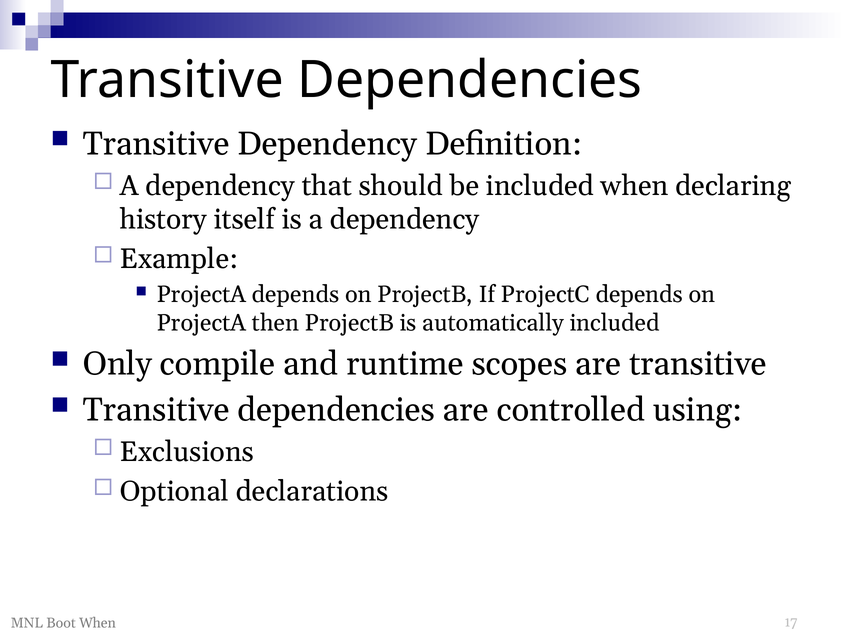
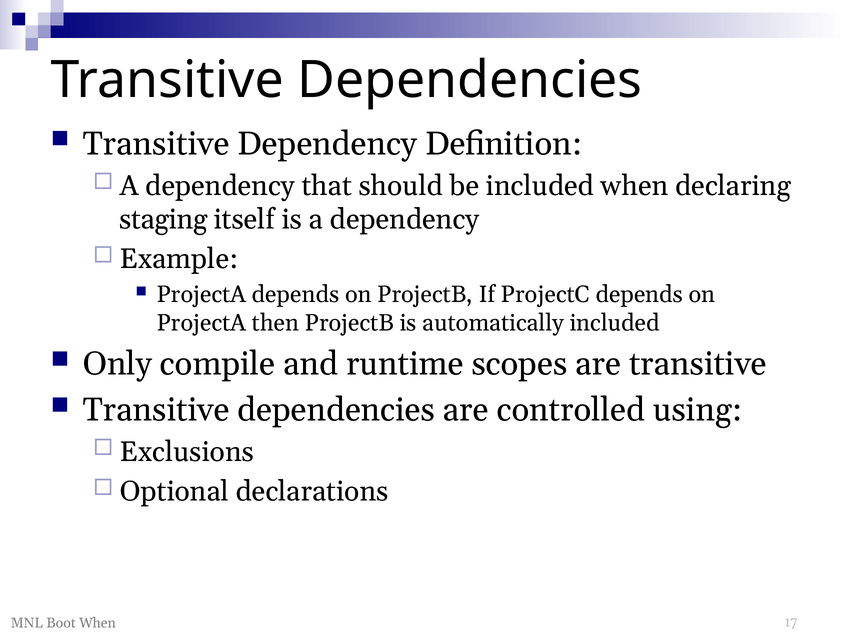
history: history -> staging (163, 220)
